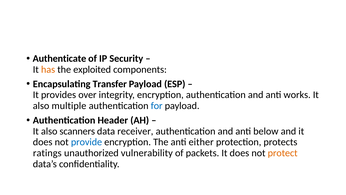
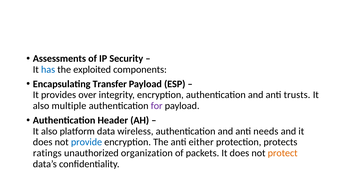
Authenticate: Authenticate -> Assessments (59, 58)
has colour: orange -> blue (48, 69)
works: works -> trusts (297, 95)
for colour: blue -> purple (157, 106)
scanners: scanners -> platform (77, 131)
receiver: receiver -> wireless (135, 131)
below: below -> needs (266, 131)
vulnerability: vulnerability -> organization (147, 153)
